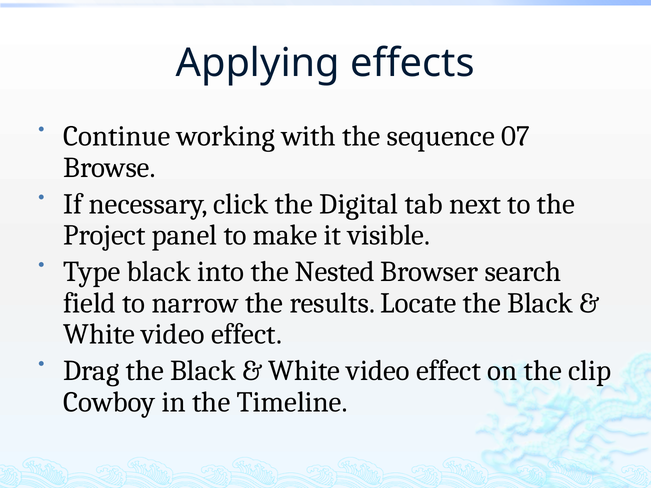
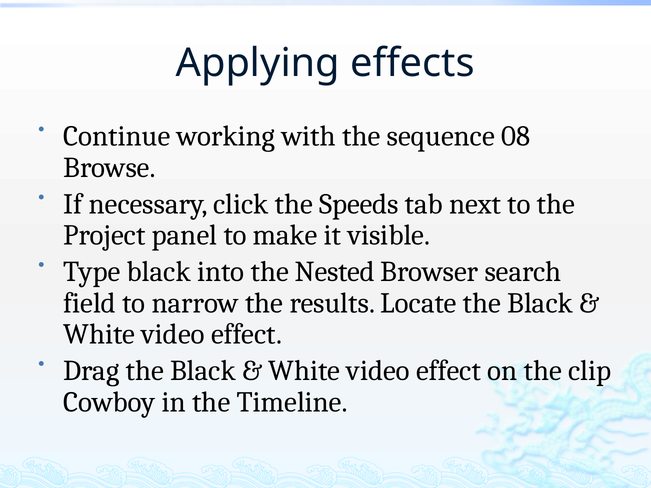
07: 07 -> 08 (516, 137)
Digital: Digital -> Speeds (359, 204)
